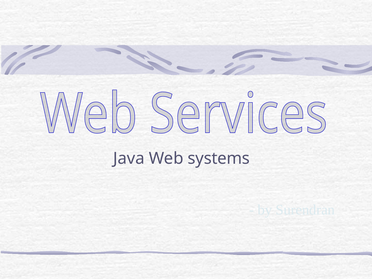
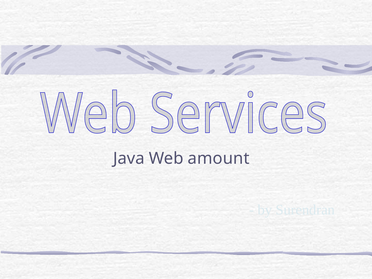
systems: systems -> amount (219, 158)
